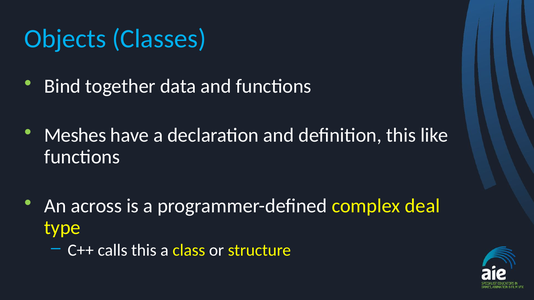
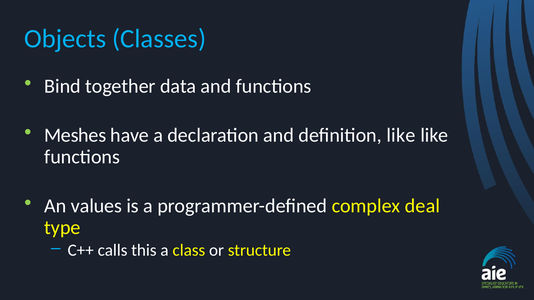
definition this: this -> like (401, 135)
across: across -> values (96, 206)
